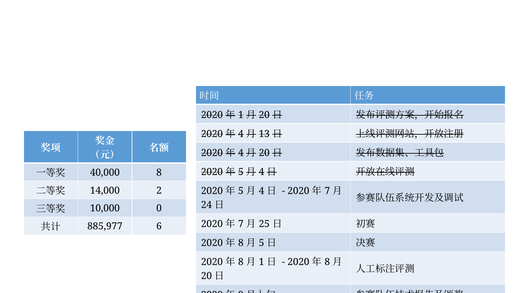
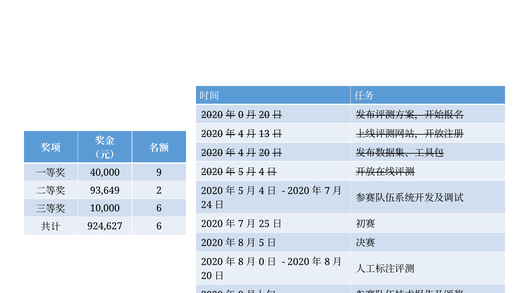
1: 1 -> 0 (241, 115)
40,000 8: 8 -> 9 (159, 173)
14,000: 14,000 -> 93,649 (105, 191)
10,000 0: 0 -> 6 (159, 209)
885,977: 885,977 -> 924,627 (105, 227)
1: 1 -> 0 (262, 262)
